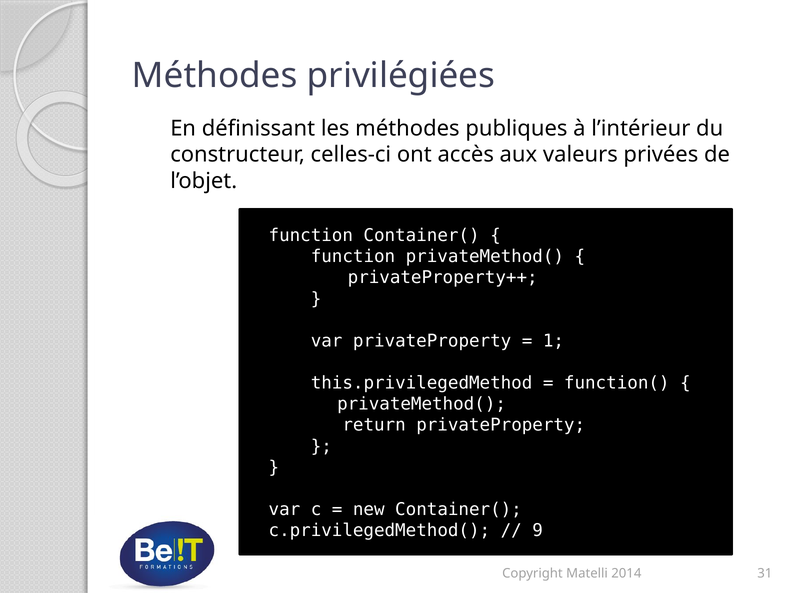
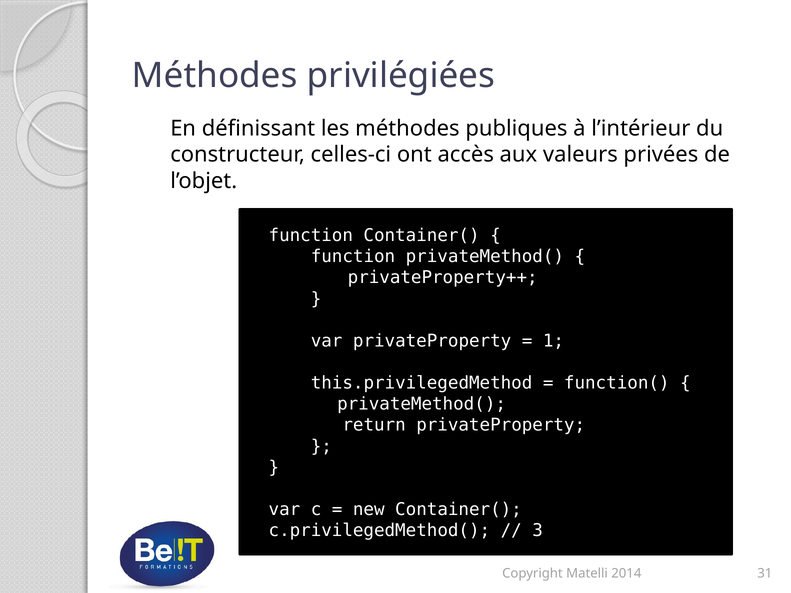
9: 9 -> 3 (538, 531)
